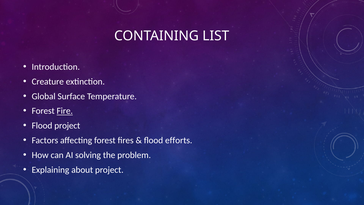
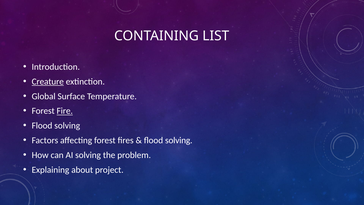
Creature underline: none -> present (48, 81)
project: project -> solving (67, 126)
efforts: efforts -> solving (179, 140)
